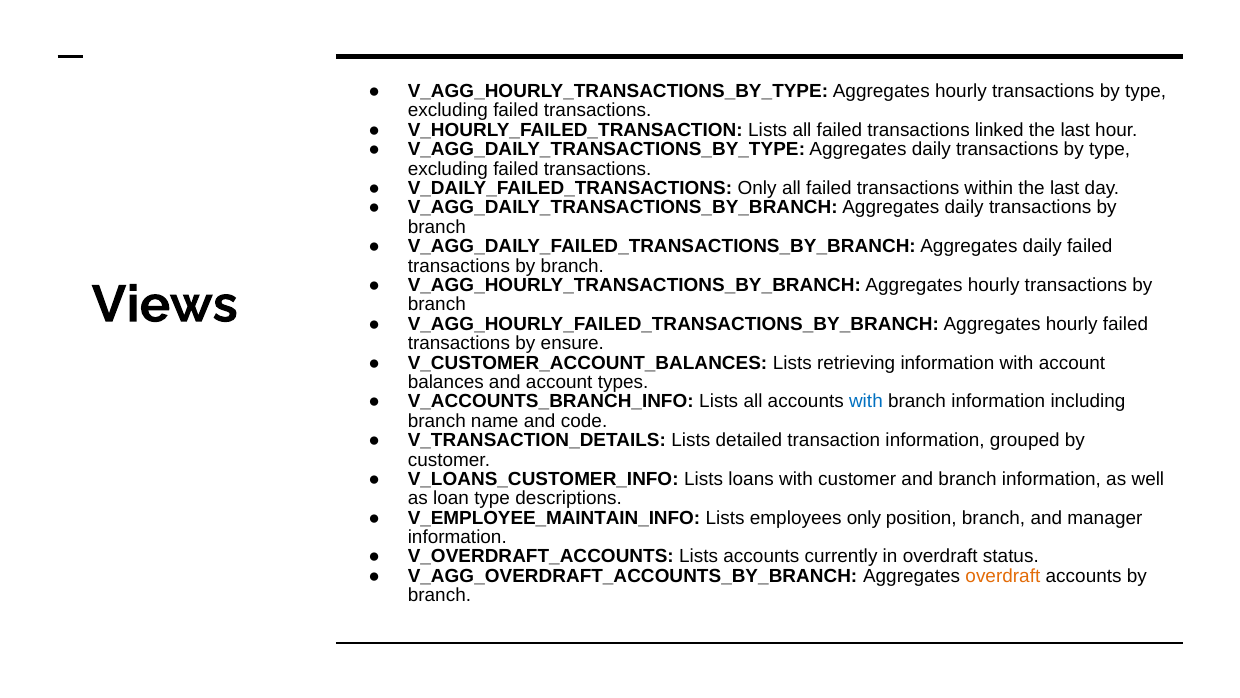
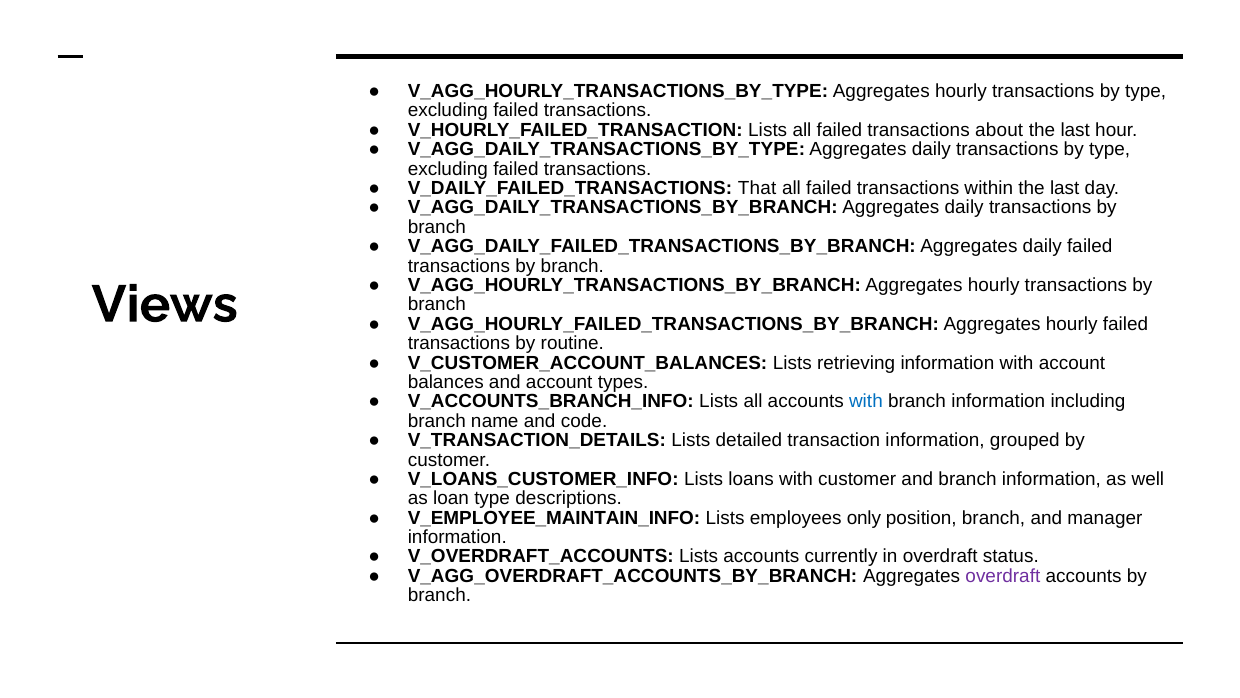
linked: linked -> about (999, 130)
V_DAILY_FAILED_TRANSACTIONS Only: Only -> That (757, 188)
ensure: ensure -> routine (572, 343)
overdraft colour: orange -> purple (1003, 576)
